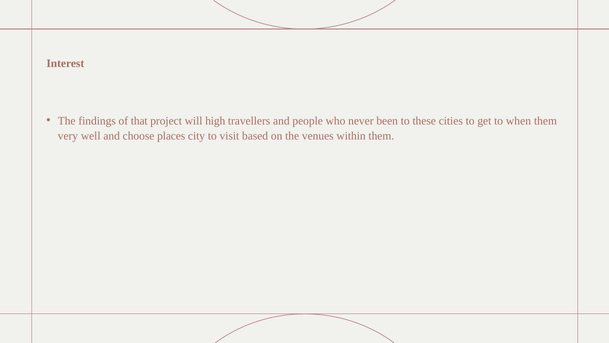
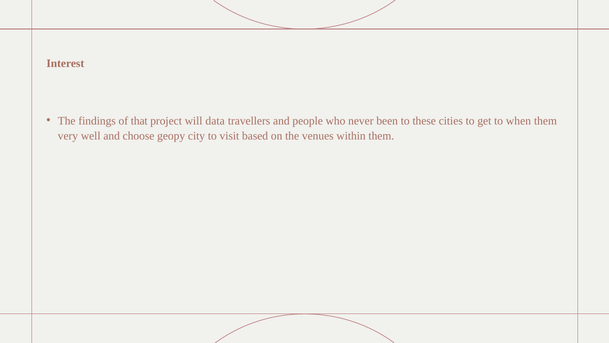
high: high -> data (215, 121)
places: places -> geopy (171, 136)
